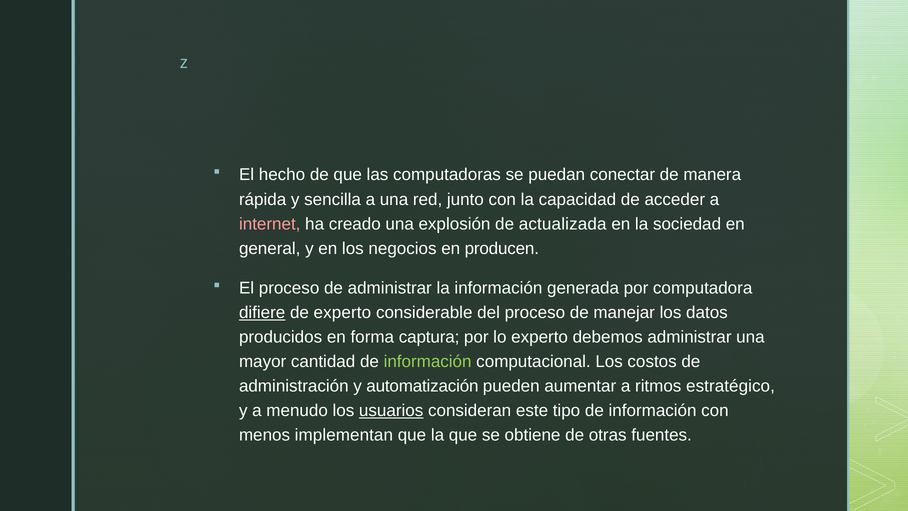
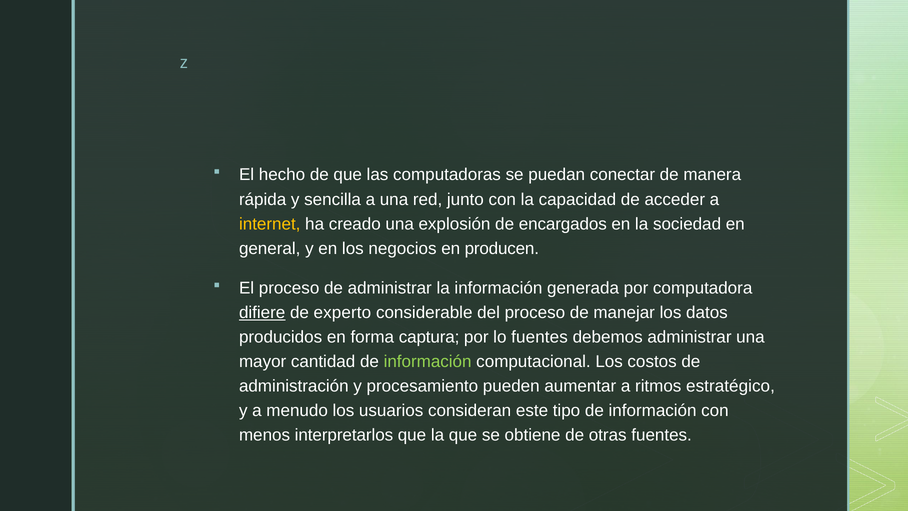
internet colour: pink -> yellow (270, 224)
actualizada: actualizada -> encargados (563, 224)
lo experto: experto -> fuentes (540, 337)
automatización: automatización -> procesamiento (422, 386)
usuarios underline: present -> none (391, 410)
implementan: implementan -> interpretarlos (344, 435)
